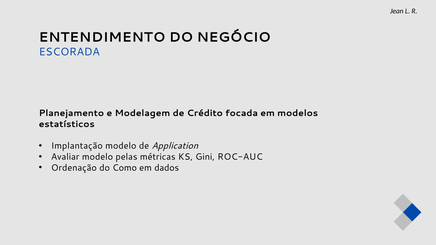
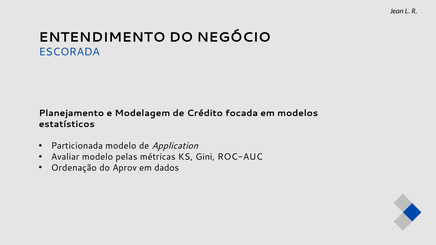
Implantação: Implantação -> Particionada (77, 146)
Como: Como -> Aprov (125, 168)
